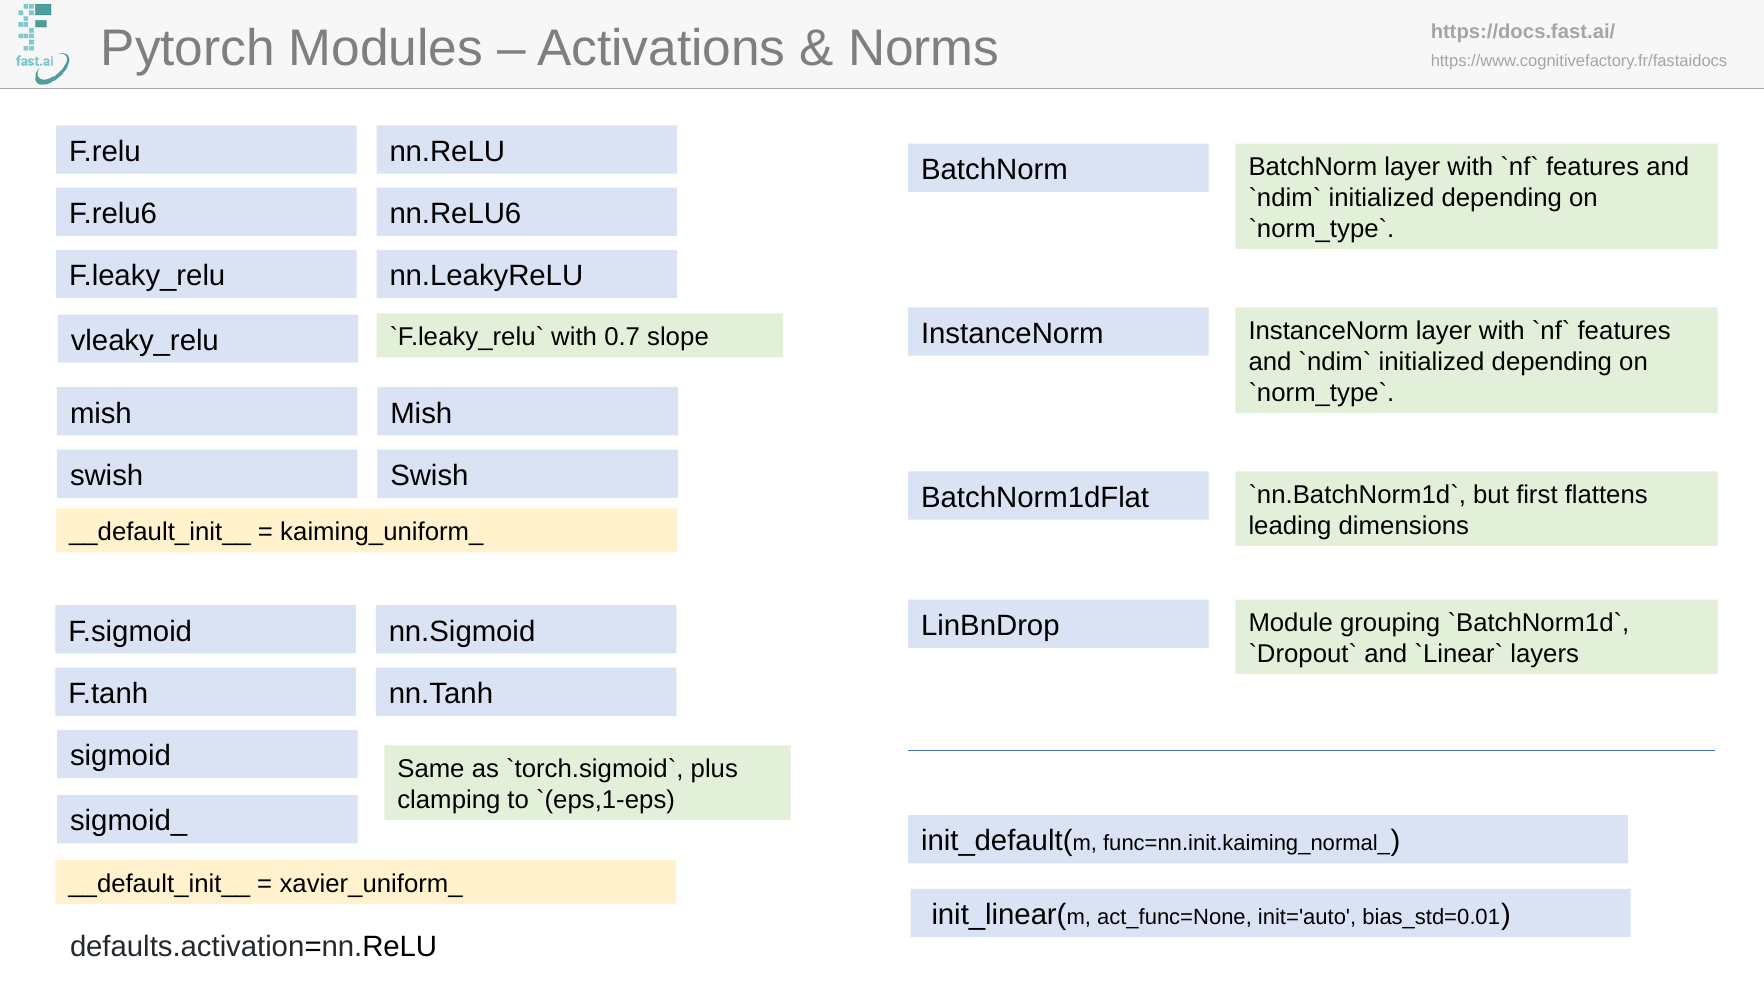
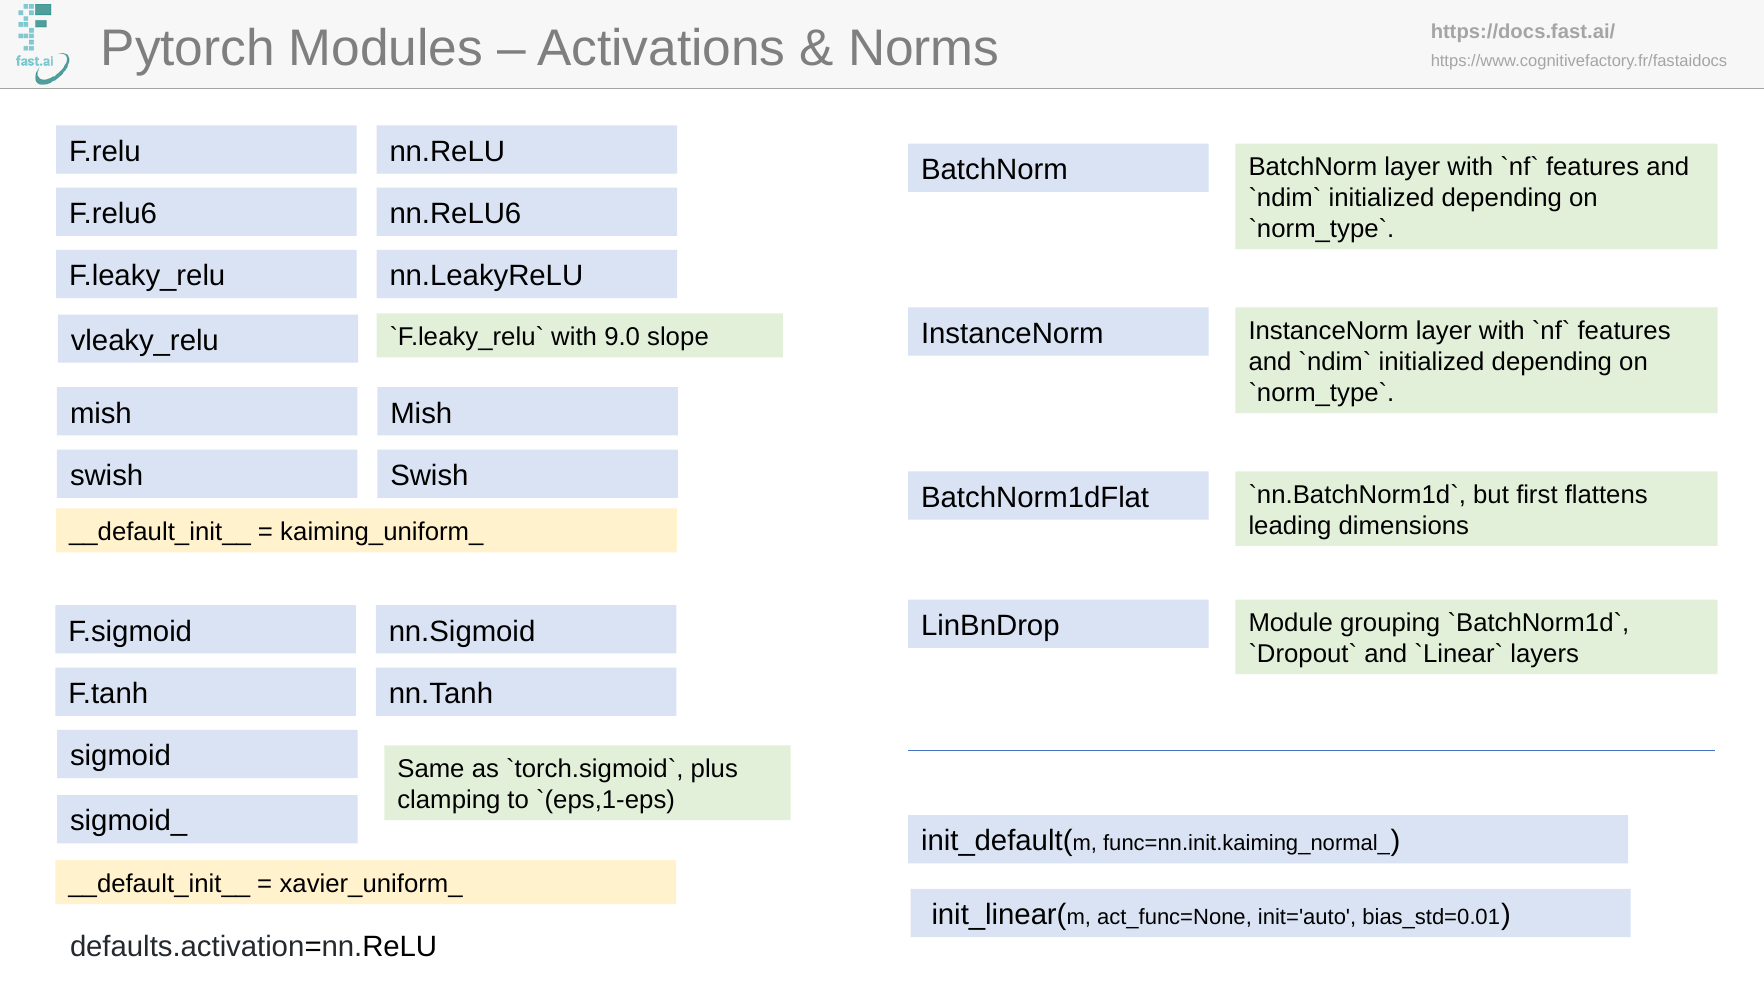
0.7: 0.7 -> 9.0 (622, 337)
